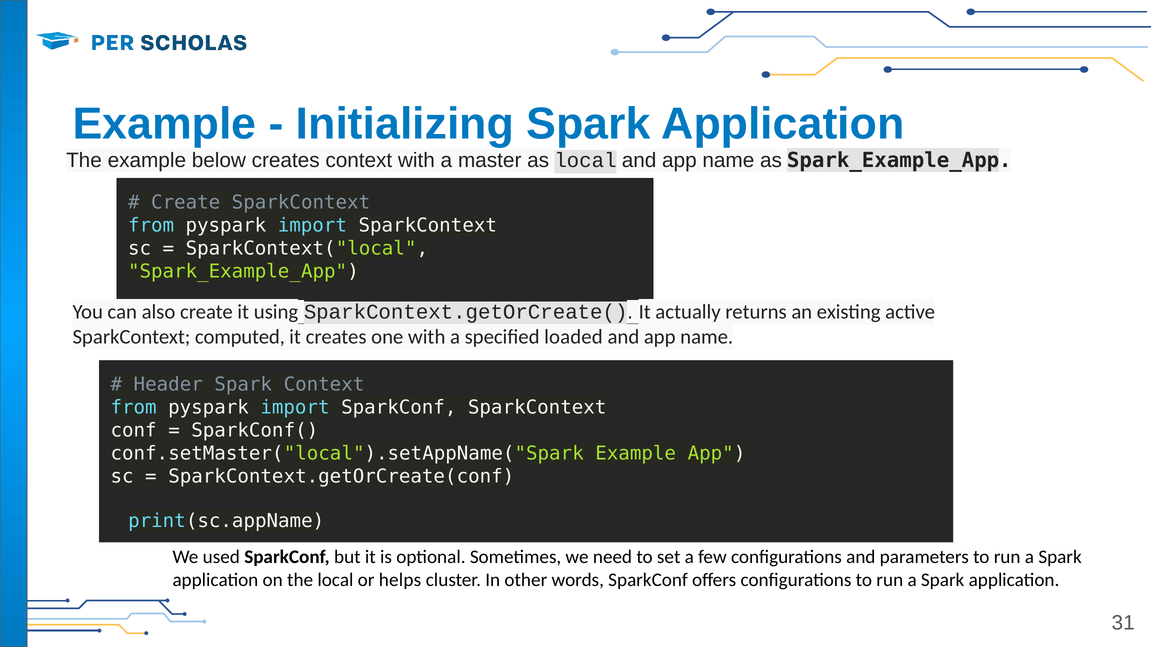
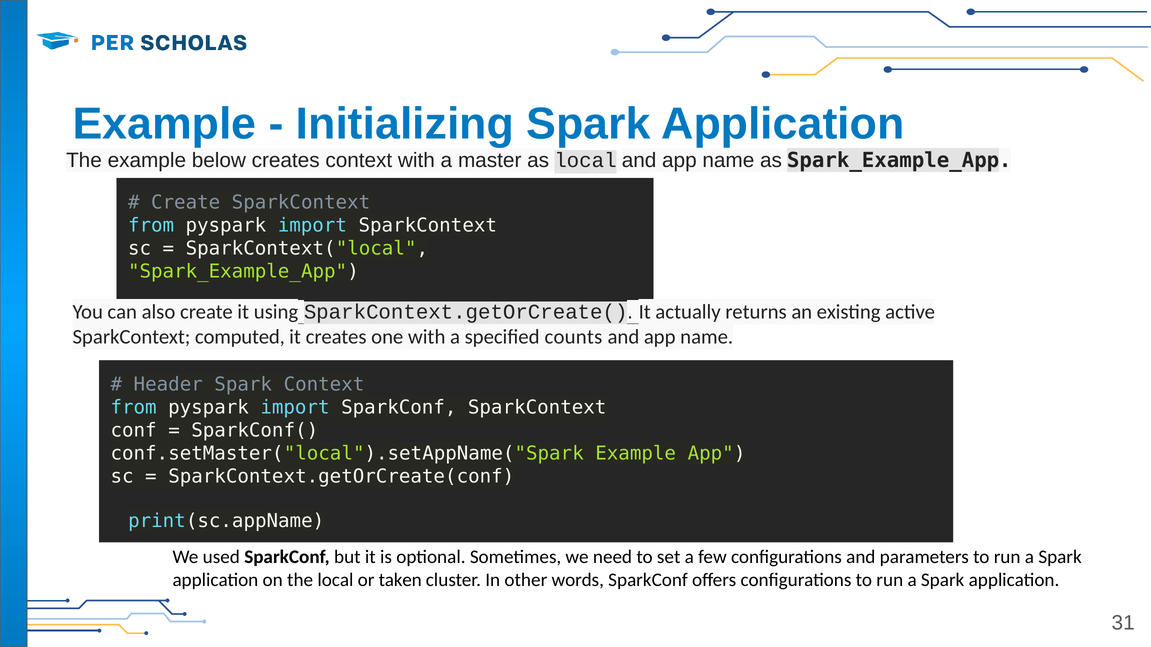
loaded: loaded -> counts (573, 337)
helps: helps -> taken (400, 580)
